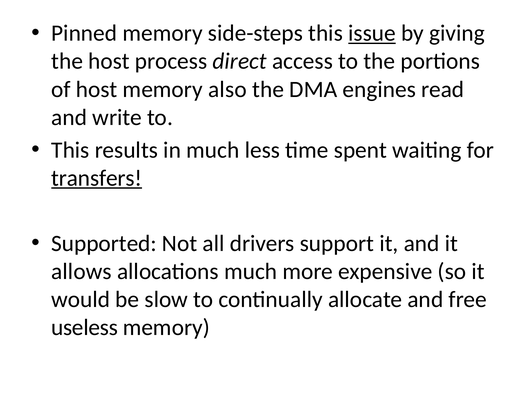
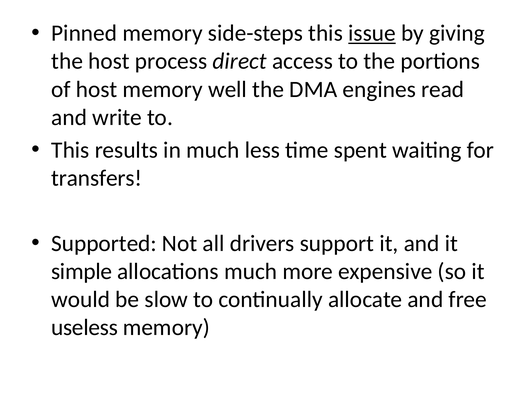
also: also -> well (228, 89)
transfers underline: present -> none (97, 178)
allows: allows -> simple (82, 272)
